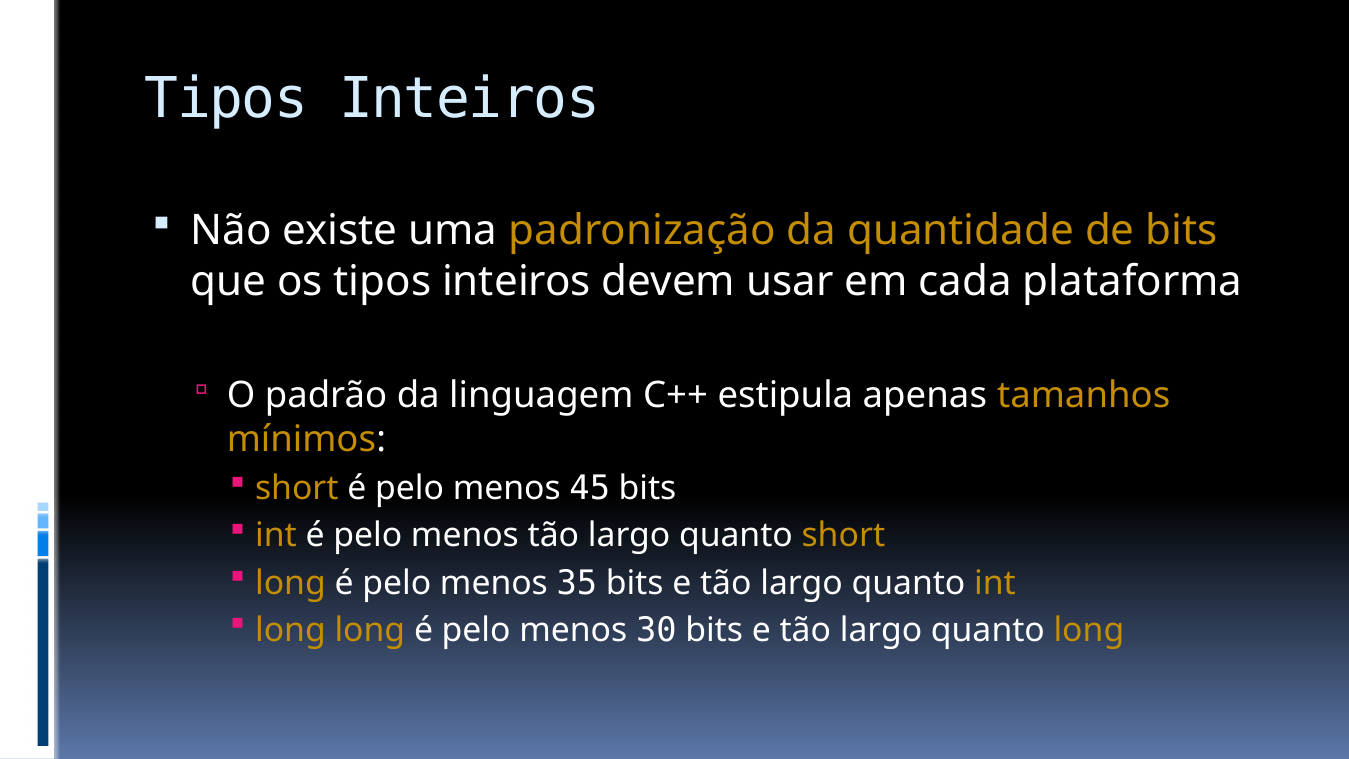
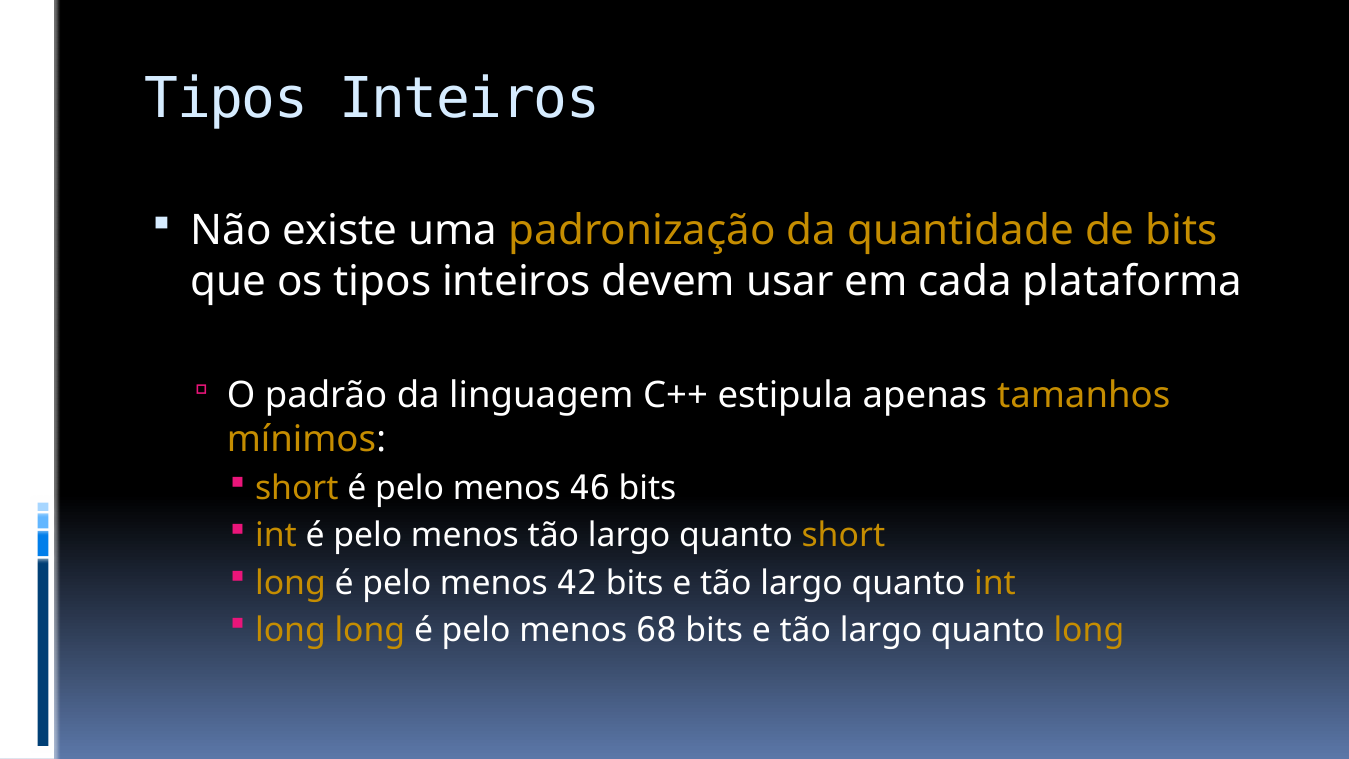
45: 45 -> 46 (590, 488)
35: 35 -> 42 (577, 583)
30: 30 -> 68 (656, 630)
